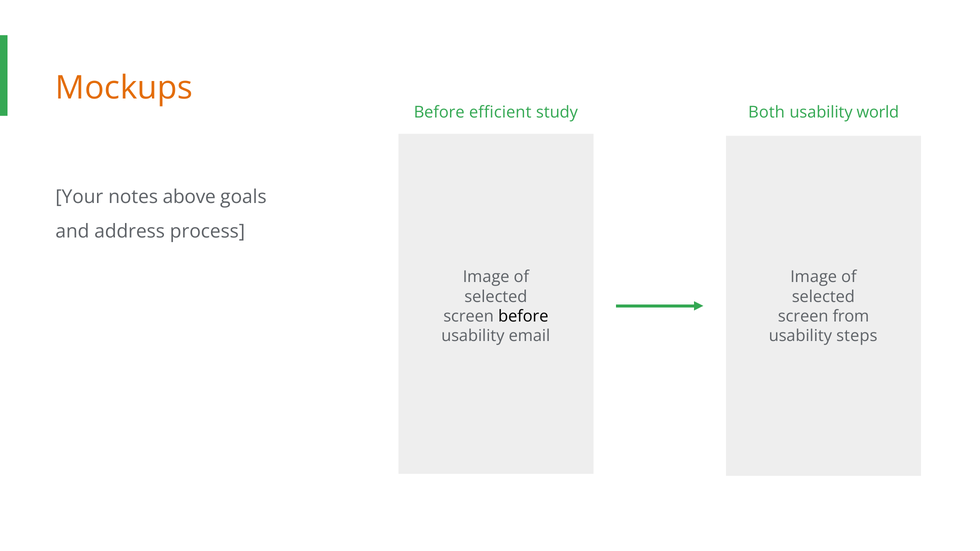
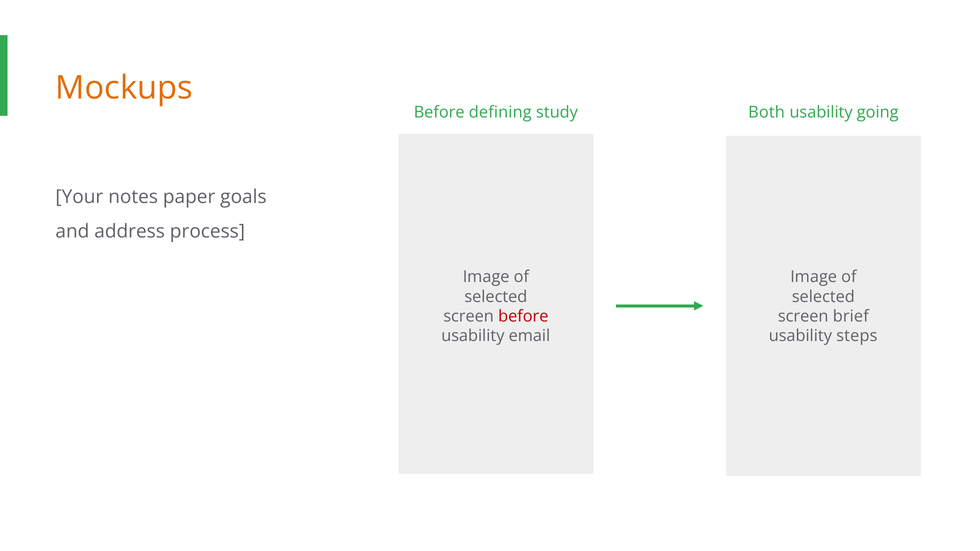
efficient: efficient -> defining (500, 112)
world: world -> going (878, 112)
above: above -> paper (189, 197)
before colour: black -> red (523, 316)
from: from -> brief (851, 316)
